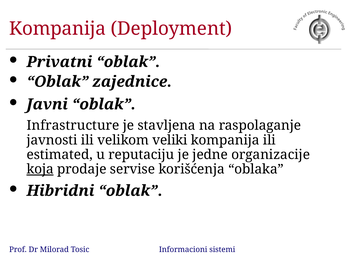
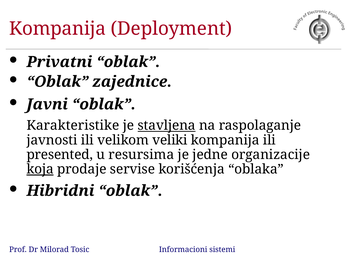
Infrastructure: Infrastructure -> Karakteristike (73, 126)
stavljena underline: none -> present (167, 126)
estimated: estimated -> presented (60, 155)
reputaciju: reputaciju -> resursima (141, 155)
